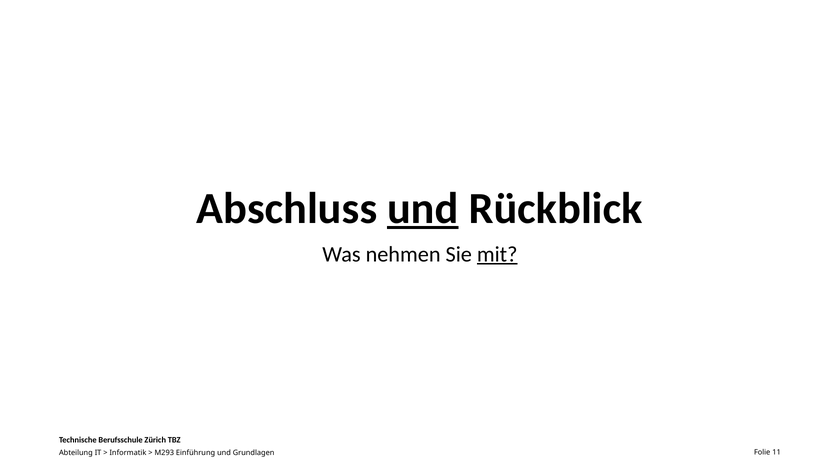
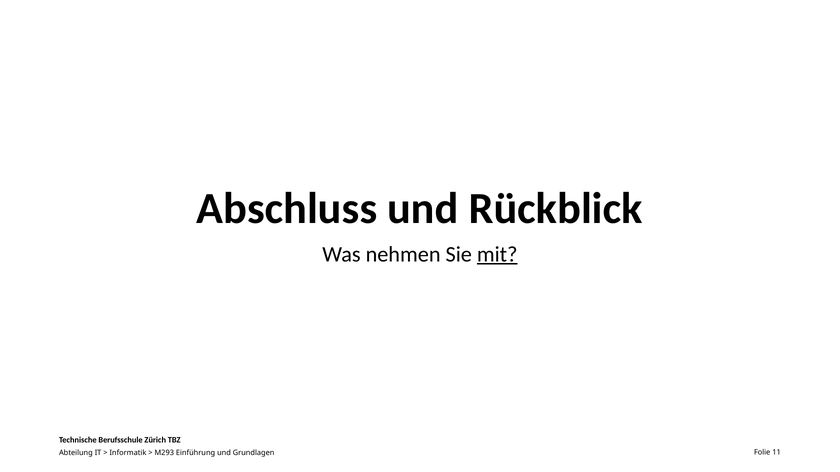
und underline: present -> none (423, 209)
